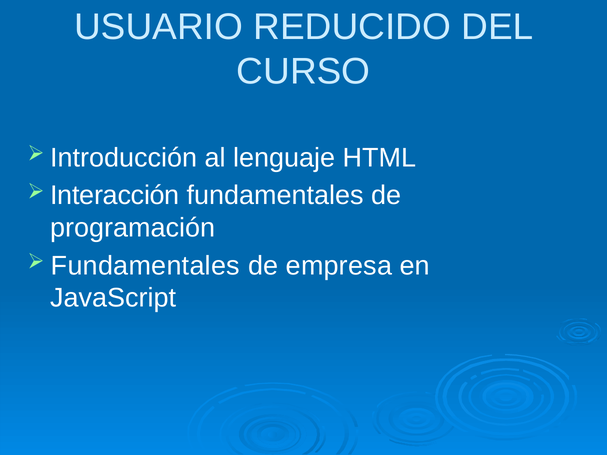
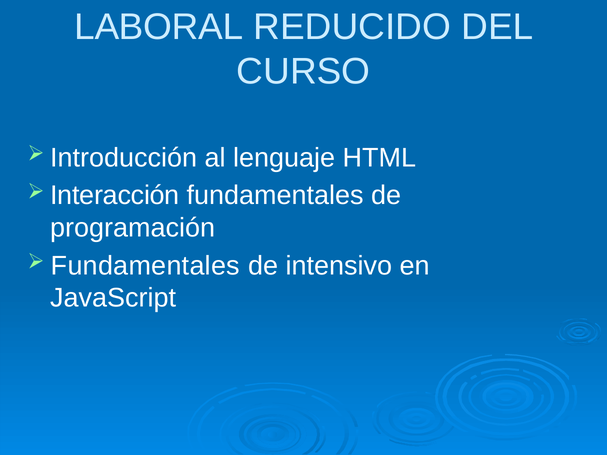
USUARIO: USUARIO -> LABORAL (159, 27)
empresa: empresa -> intensivo (339, 266)
